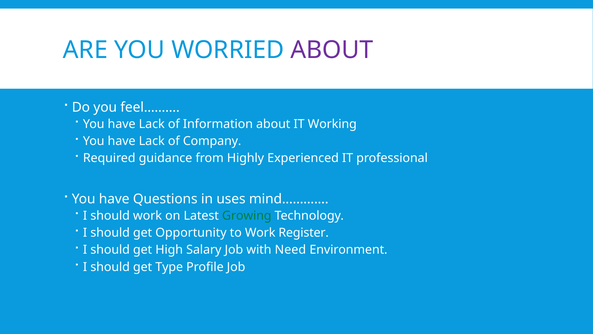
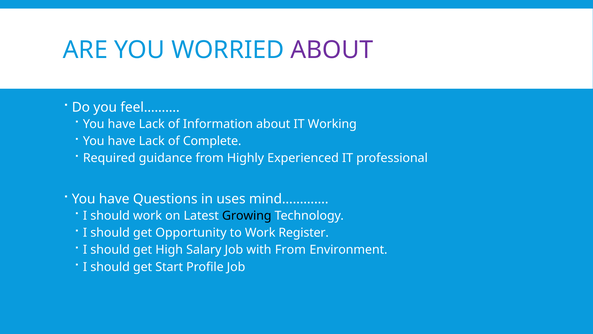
Company: Company -> Complete (212, 141)
Growing colour: green -> black (247, 215)
with Need: Need -> From (290, 250)
Type: Type -> Start (169, 267)
